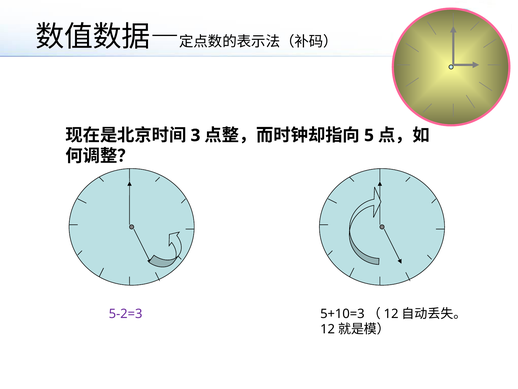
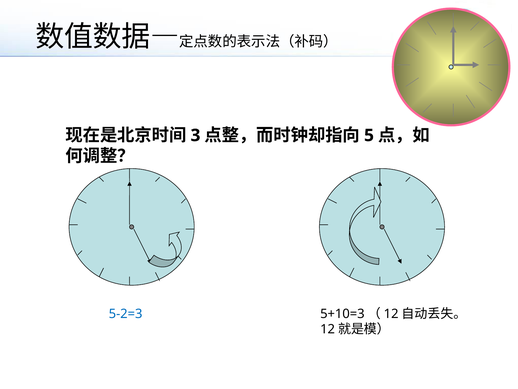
5-2=3 colour: purple -> blue (126, 313)
